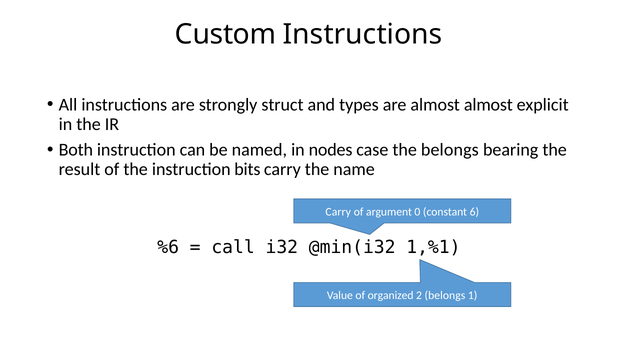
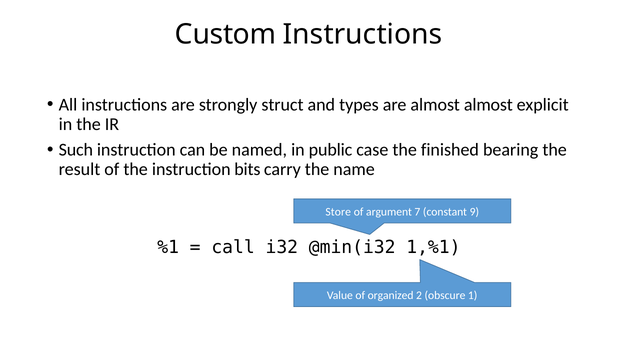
Both: Both -> Such (76, 150)
nodes: nodes -> public (331, 150)
the belongs: belongs -> finished (450, 150)
Carry: Carry -> Store (338, 212)
0: 0 -> 7 (417, 212)
6: 6 -> 9 (474, 212)
%6: %6 -> %1 (168, 247)
2 belongs: belongs -> obscure (445, 295)
